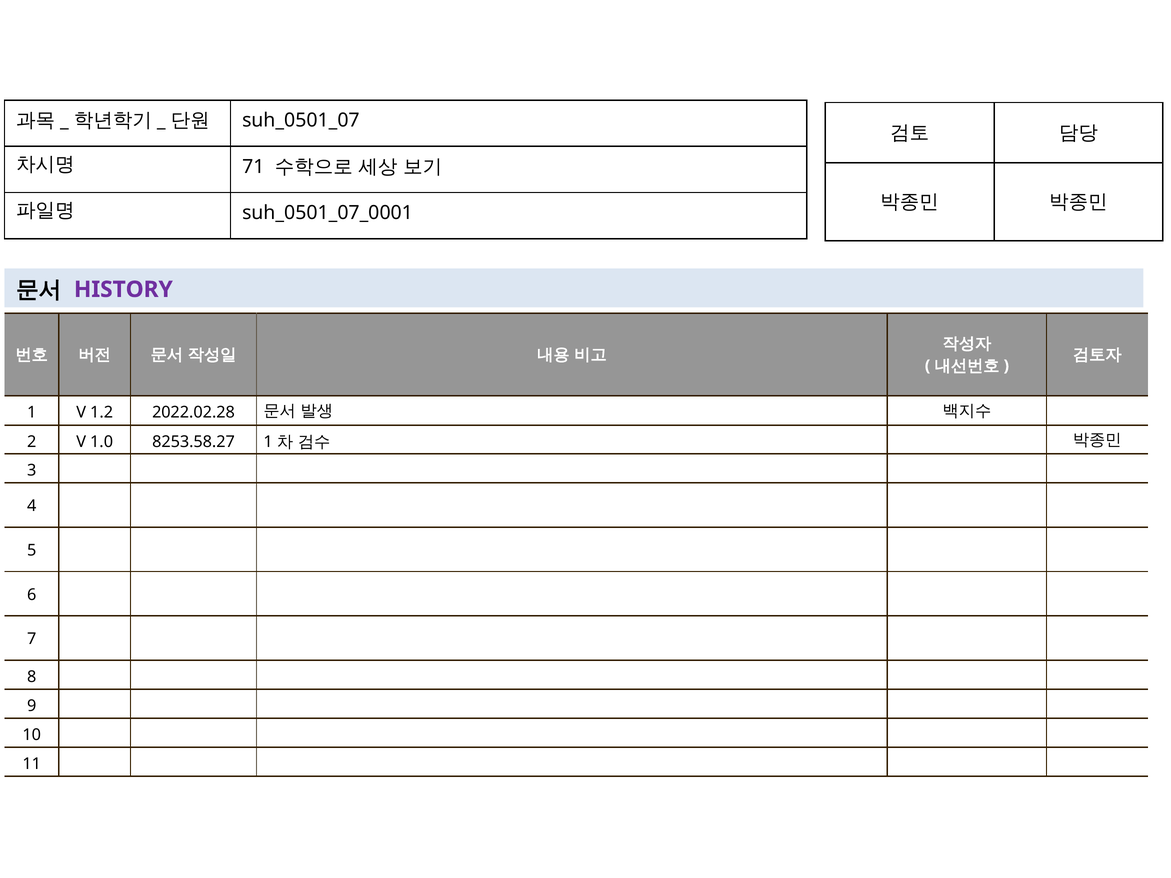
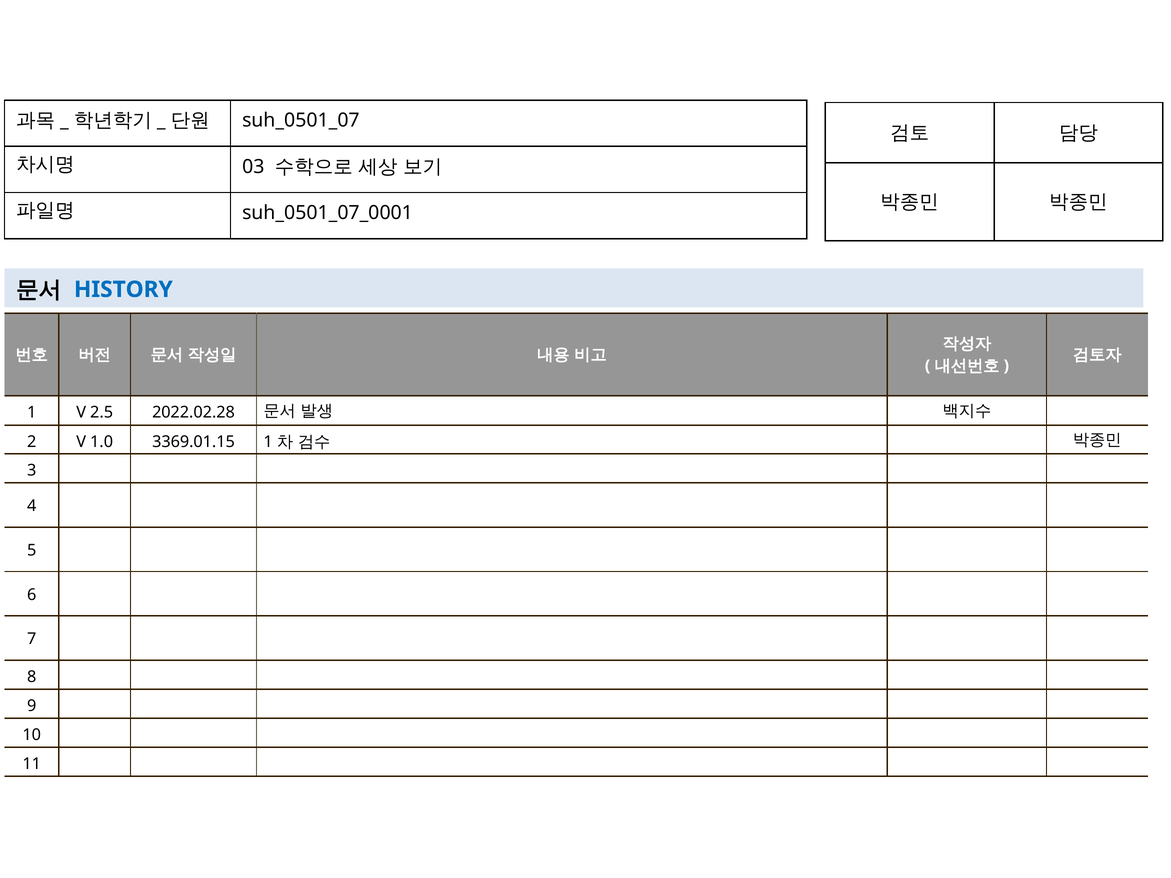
71: 71 -> 03 (253, 167)
HISTORY colour: purple -> blue (123, 290)
1.2: 1.2 -> 2.5 (102, 413)
8253.58.27: 8253.58.27 -> 3369.01.15 (194, 442)
